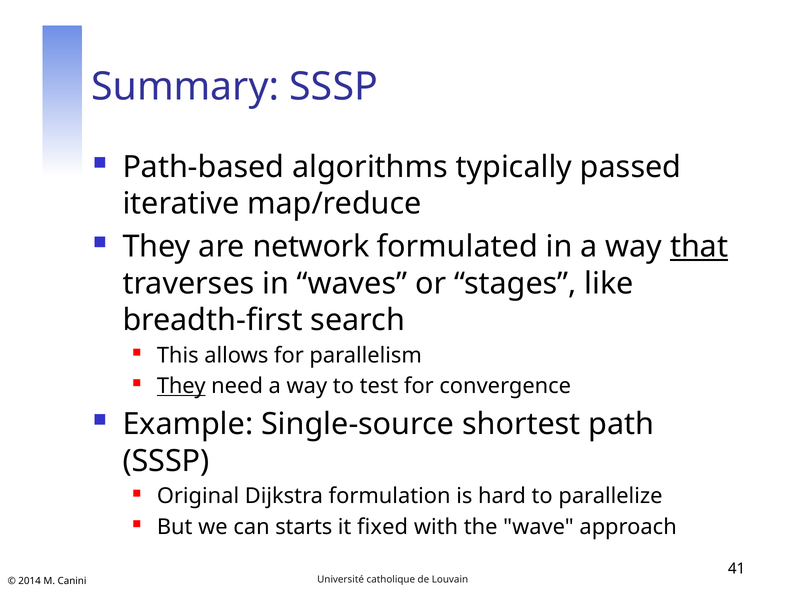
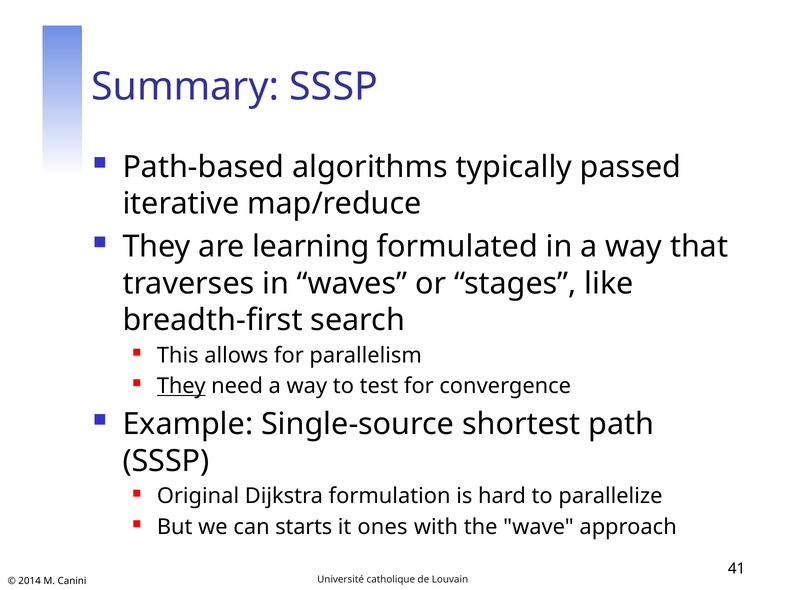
network: network -> learning (311, 247)
that underline: present -> none (699, 247)
fixed: fixed -> ones (382, 526)
